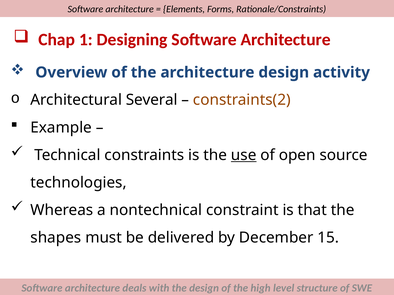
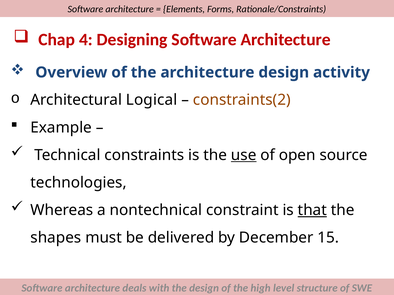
1: 1 -> 4 (86, 40)
Several: Several -> Logical (152, 100)
that underline: none -> present (312, 210)
